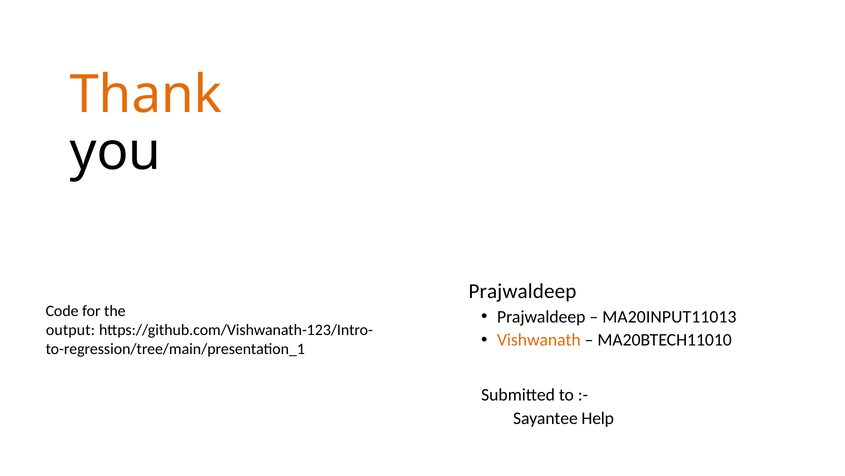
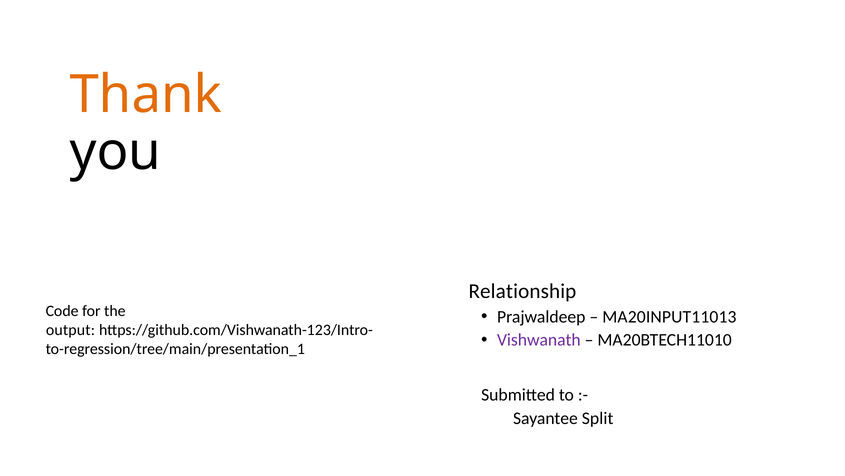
Prajwaldeep: Prajwaldeep -> Relationship (522, 291)
Vishwanath colour: orange -> purple (539, 340)
Help: Help -> Split (598, 418)
